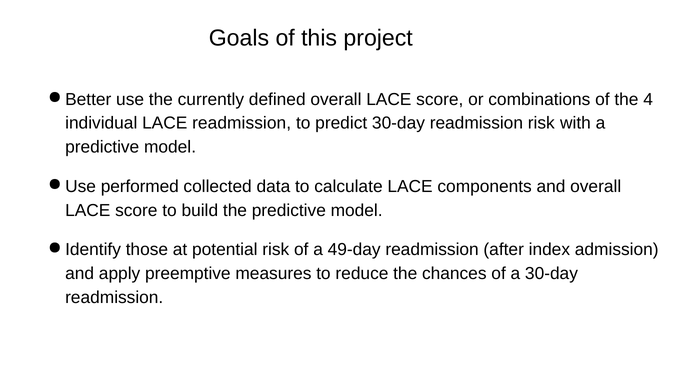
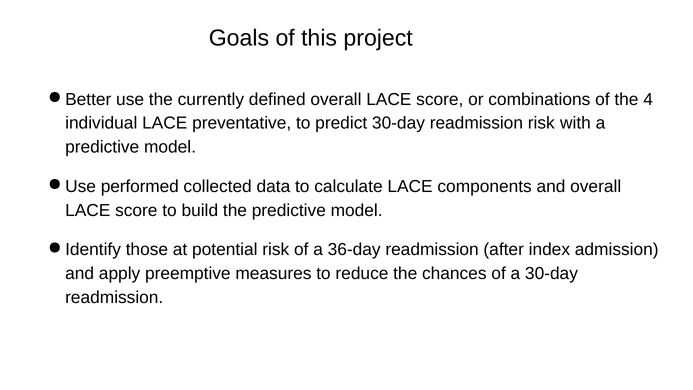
LACE readmission: readmission -> preventative (242, 123)
49-day: 49-day -> 36-day (354, 250)
